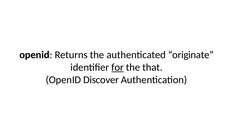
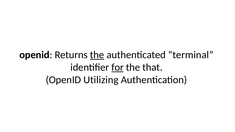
the underline: none -> present (97, 55)
originate: originate -> terminal (191, 55)
Discover: Discover -> Utilizing (101, 80)
